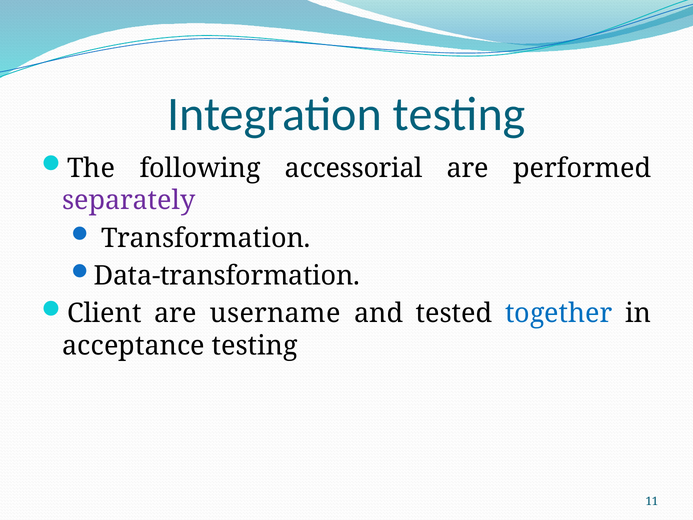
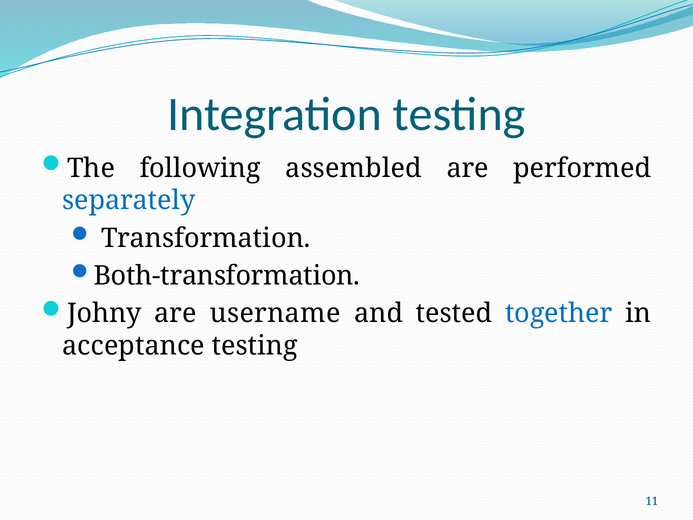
accessorial: accessorial -> assembled (354, 168)
separately colour: purple -> blue (129, 200)
Data-transformation: Data-transformation -> Both-transformation (227, 276)
Client: Client -> Johny (104, 313)
